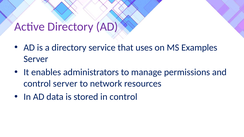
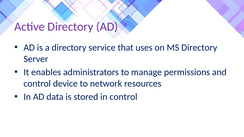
MS Examples: Examples -> Directory (199, 48)
control server: server -> device (65, 84)
